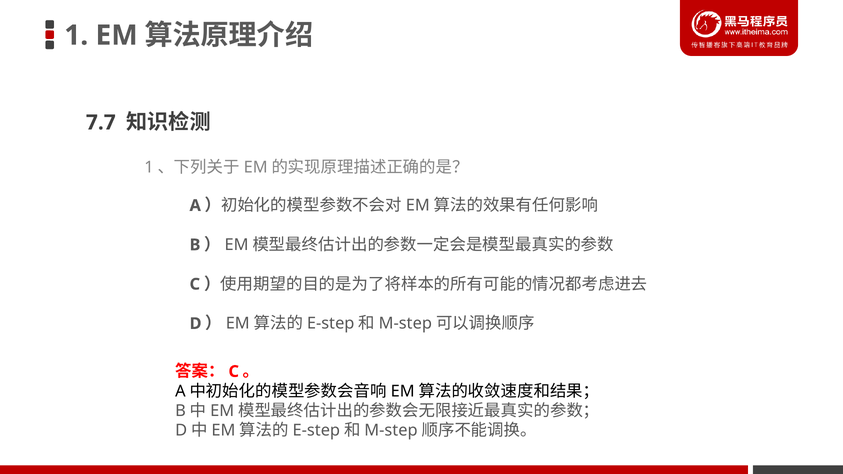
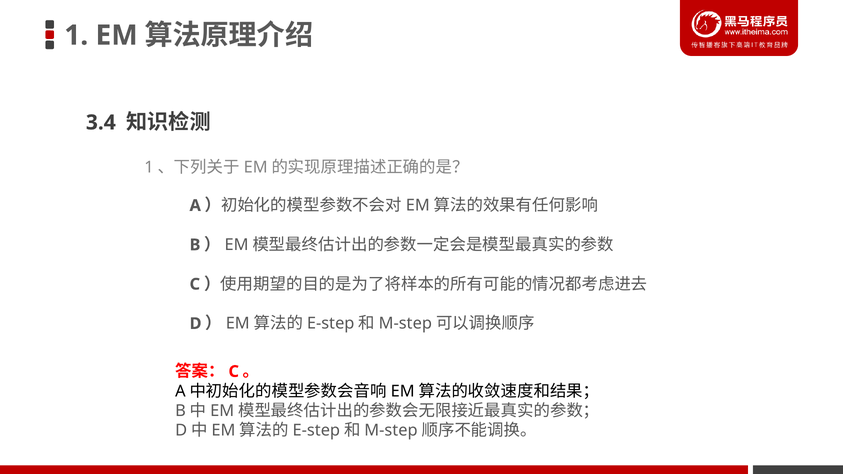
7.7: 7.7 -> 3.4 (101, 123)
